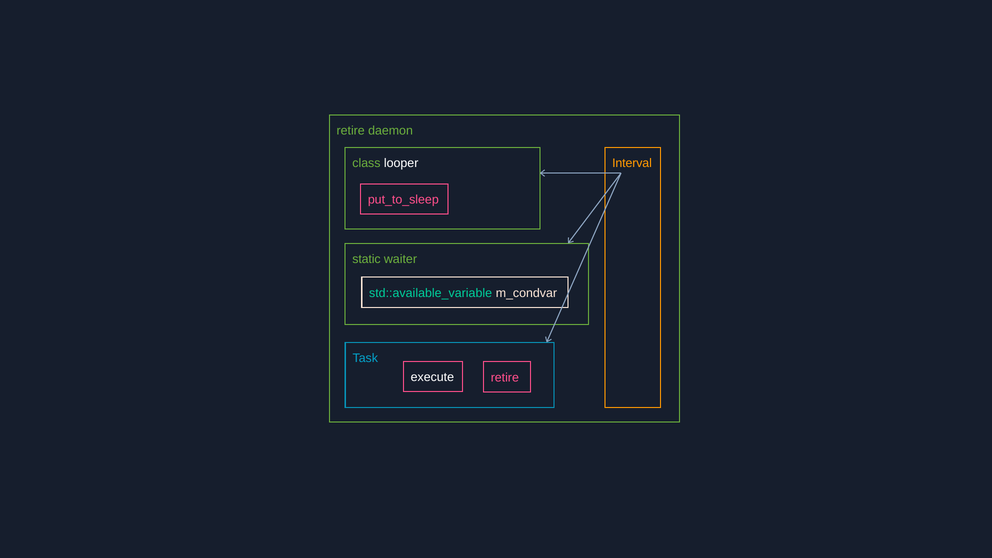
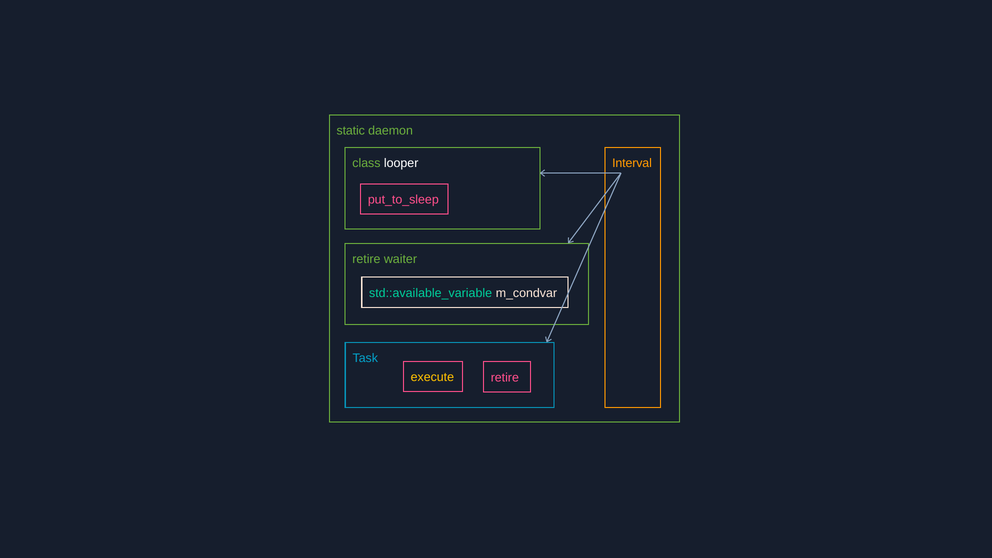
retire: retire -> static (351, 131)
static: static -> retire (366, 259)
execute colour: white -> yellow (432, 377)
